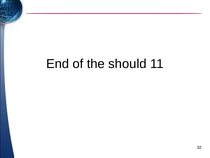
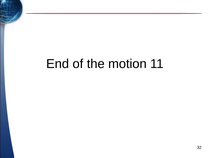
should: should -> motion (127, 64)
